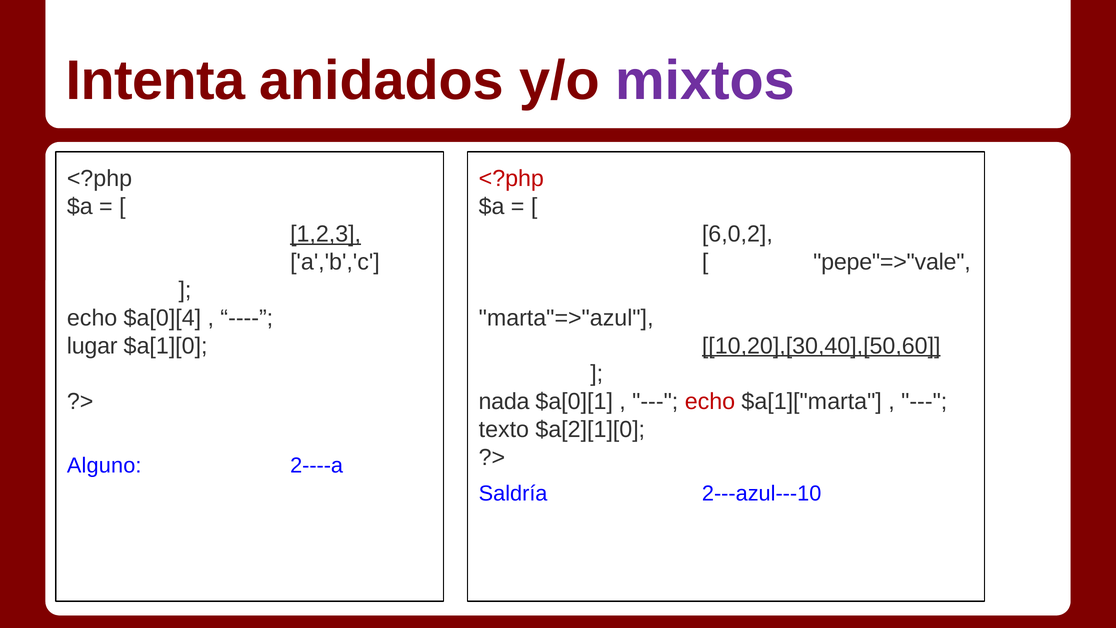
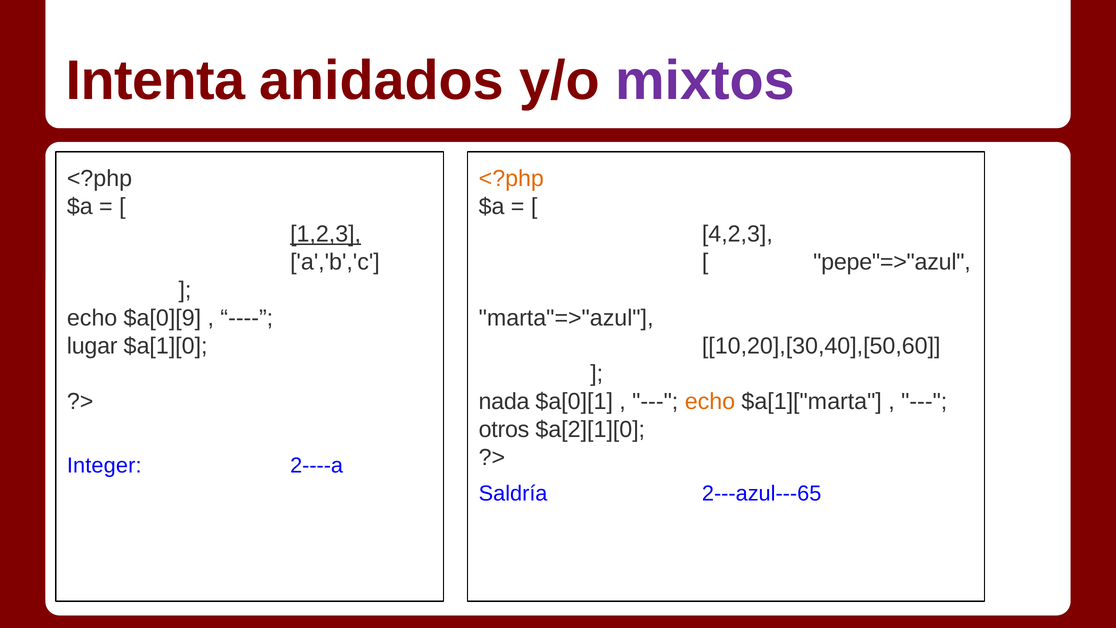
<?php colour: red -> orange (511, 178)
6,0,2: 6,0,2 -> 4,2,3 (737, 234)
pepe"=>"vale: pepe"=>"vale -> pepe"=>"azul (892, 262)
$a[0][4: $a[0][4 -> $a[0][9 (162, 318)
10,20],[30,40],[50,60 underline: present -> none (821, 346)
echo colour: red -> orange (710, 402)
texto: texto -> otros (504, 429)
Alguno: Alguno -> Integer (104, 466)
2---azul---10: 2---azul---10 -> 2---azul---65 (762, 494)
